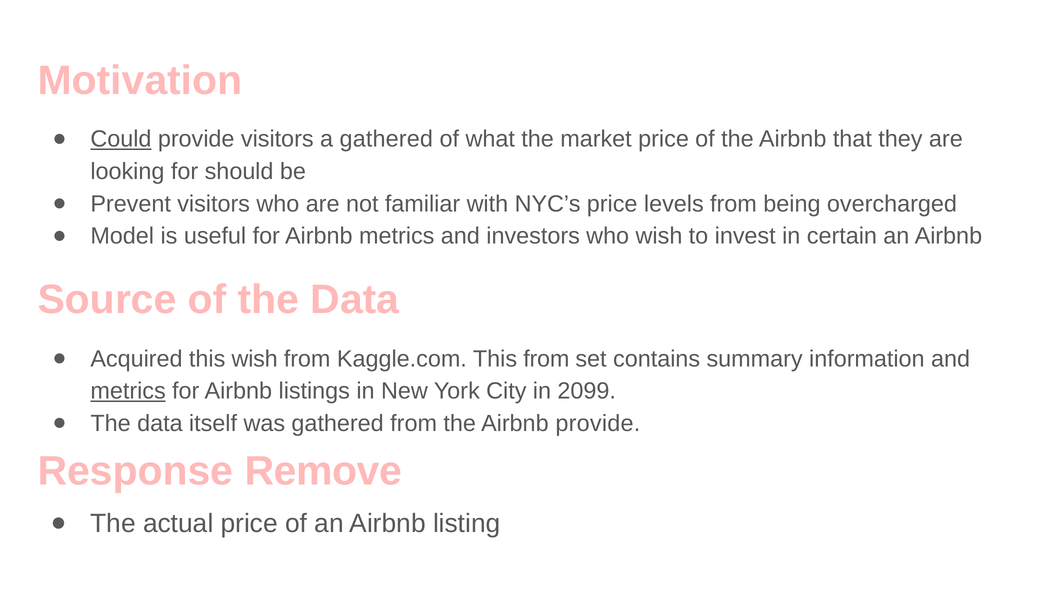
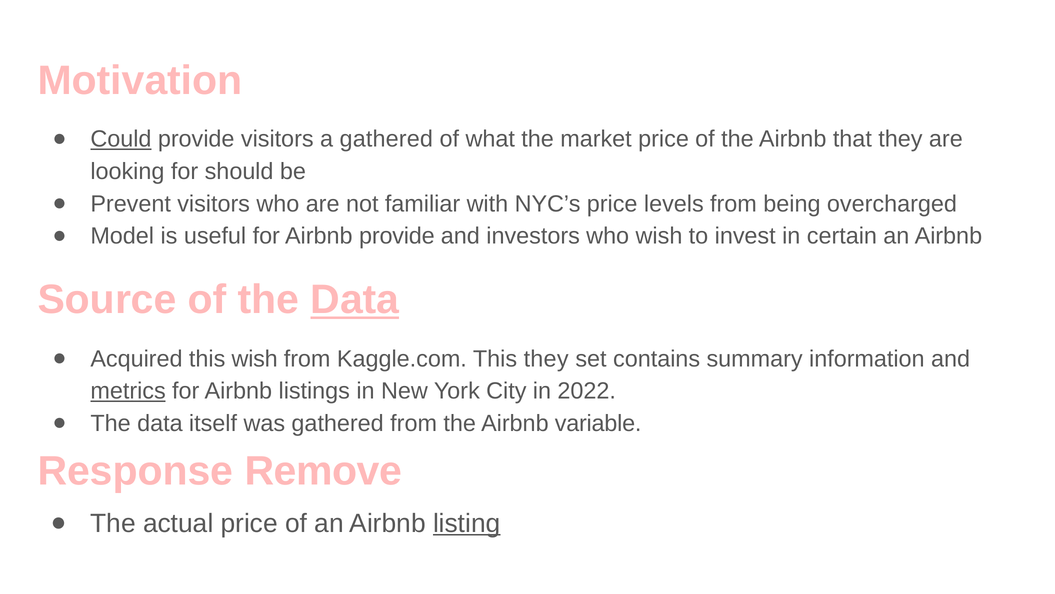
Airbnb metrics: metrics -> provide (397, 236)
Data underline: none -> present (355, 300)
This from: from -> they (546, 358)
2099: 2099 -> 2022 (587, 391)
Airbnb provide: provide -> variable (598, 423)
listing underline: none -> present (467, 523)
